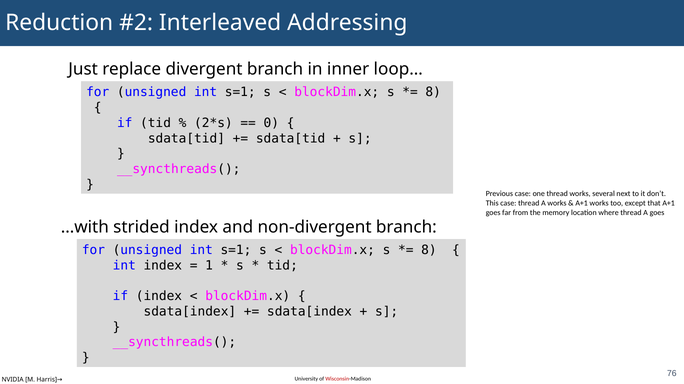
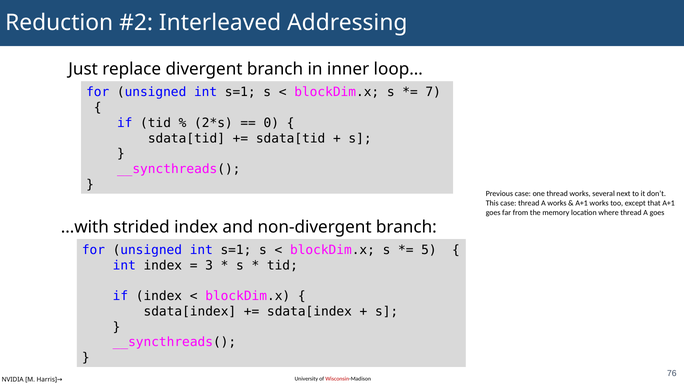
8: 8 -> 7 (433, 92)
8: 8 -> 5 (429, 251)
1: 1 -> 3 (209, 266)
